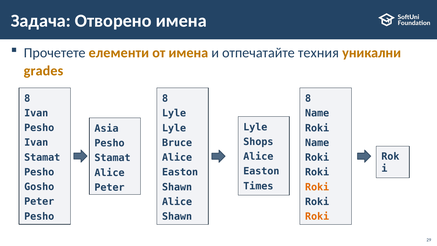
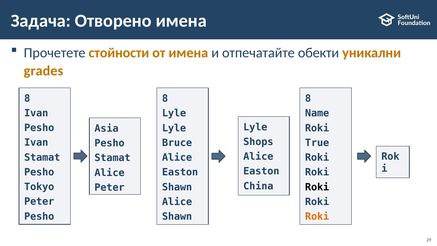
елементи: елементи -> стойности (119, 53)
техния: техния -> обекти (319, 53)
Name: Name -> True (317, 143)
Times: Times -> China (258, 186)
Gosho: Gosho -> Tokyo (39, 187)
Roki colour: orange -> black (317, 187)
